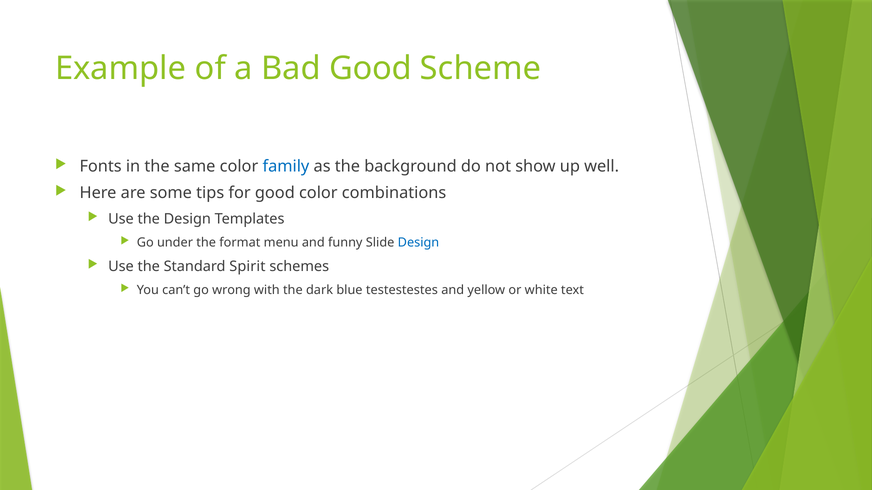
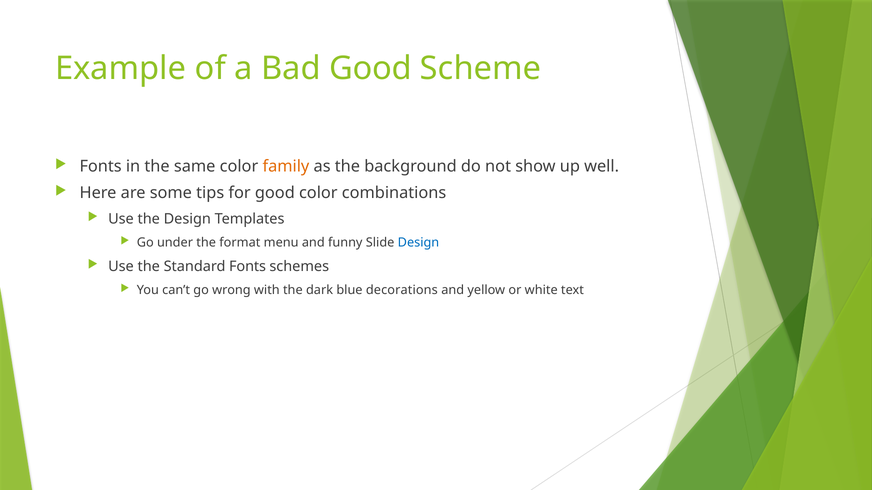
family colour: blue -> orange (286, 167)
Standard Spirit: Spirit -> Fonts (248, 267)
testestestes: testestestes -> decorations (402, 290)
